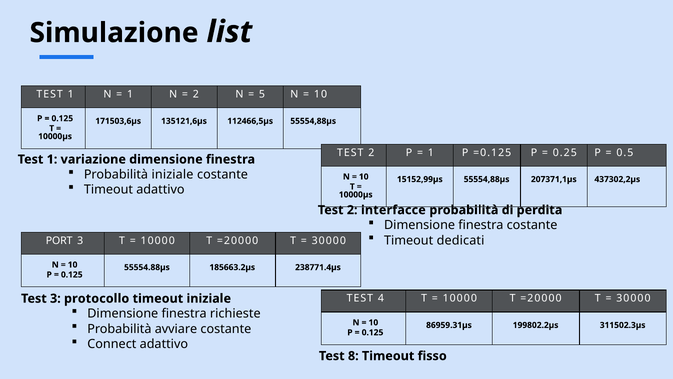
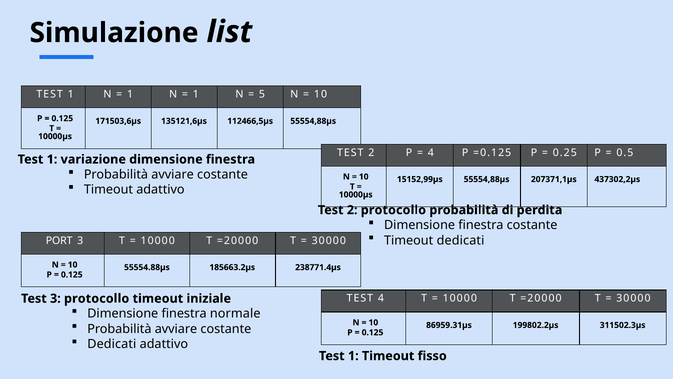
2: 2 -> 1 (196, 94)
1: 1 -> 4 (431, 152)
iniziale: iniziale -> avviare (173, 174)
2 interfacce: interfacce -> protocollo (393, 210)
richieste: richieste -> normale (235, 313)
Connect: Connect -> Dedicati (112, 344)
8: 8 -> 1 (353, 356)
